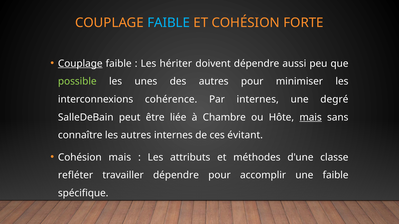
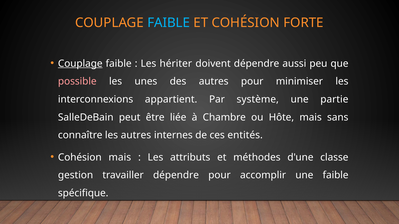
possible colour: light green -> pink (77, 82)
cohérence: cohérence -> appartient (171, 100)
Par internes: internes -> système (258, 100)
degré: degré -> partie (334, 100)
mais underline: present -> none (311, 117)
évitant: évitant -> entités (245, 135)
refléter: refléter -> gestion (76, 176)
